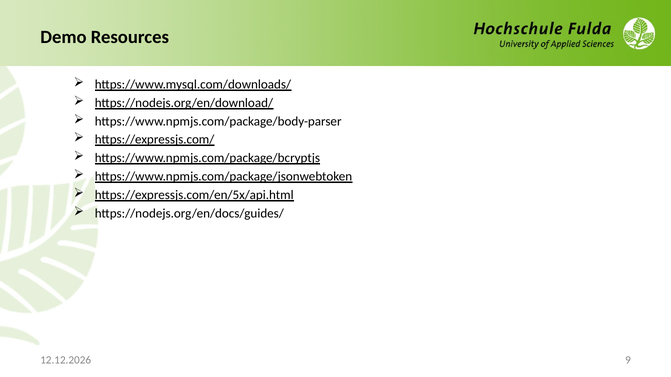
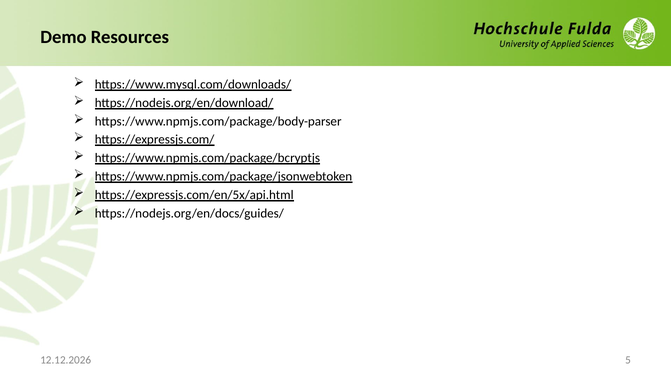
9: 9 -> 5 (628, 361)
